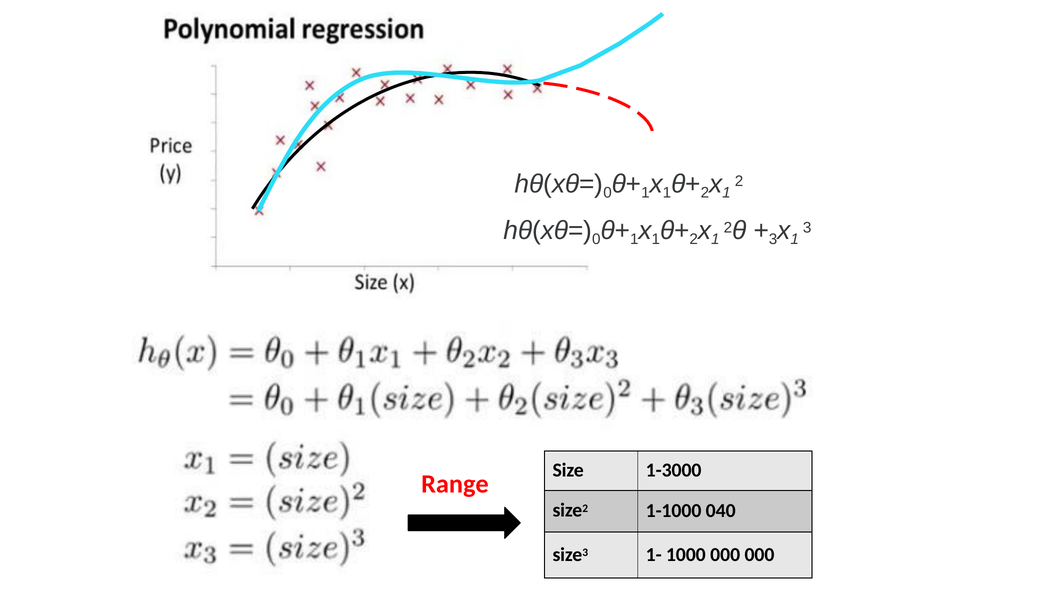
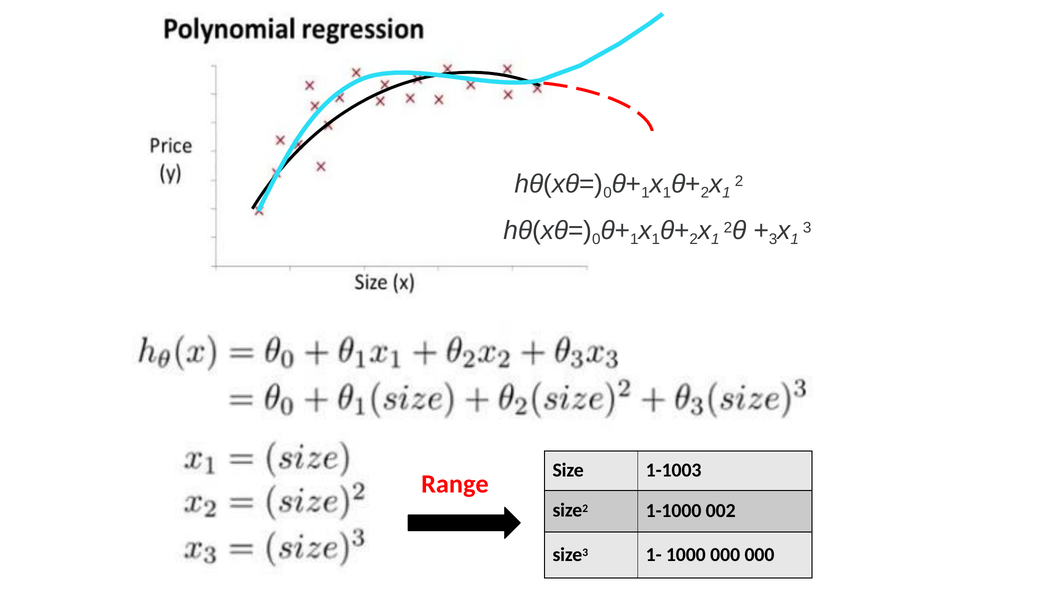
1-3000: 1-3000 -> 1-1003 (674, 470)
040: 040 -> 002 (721, 511)
